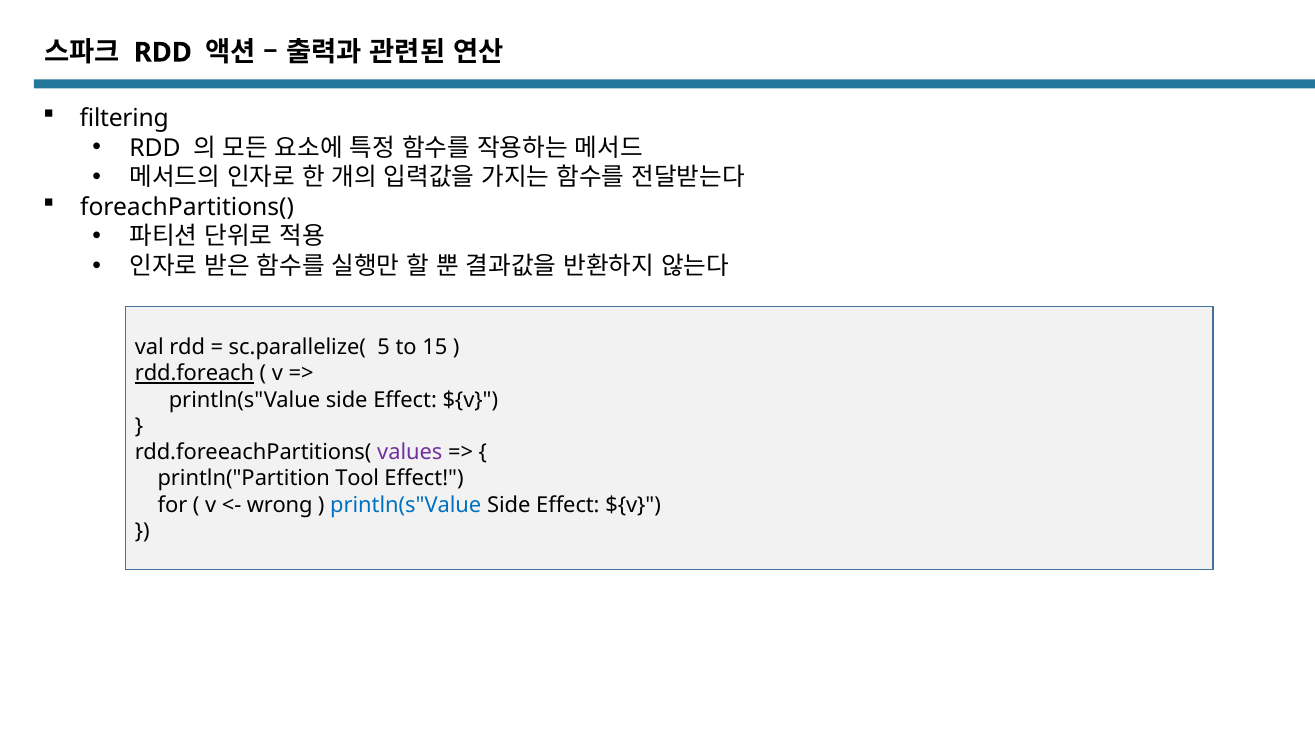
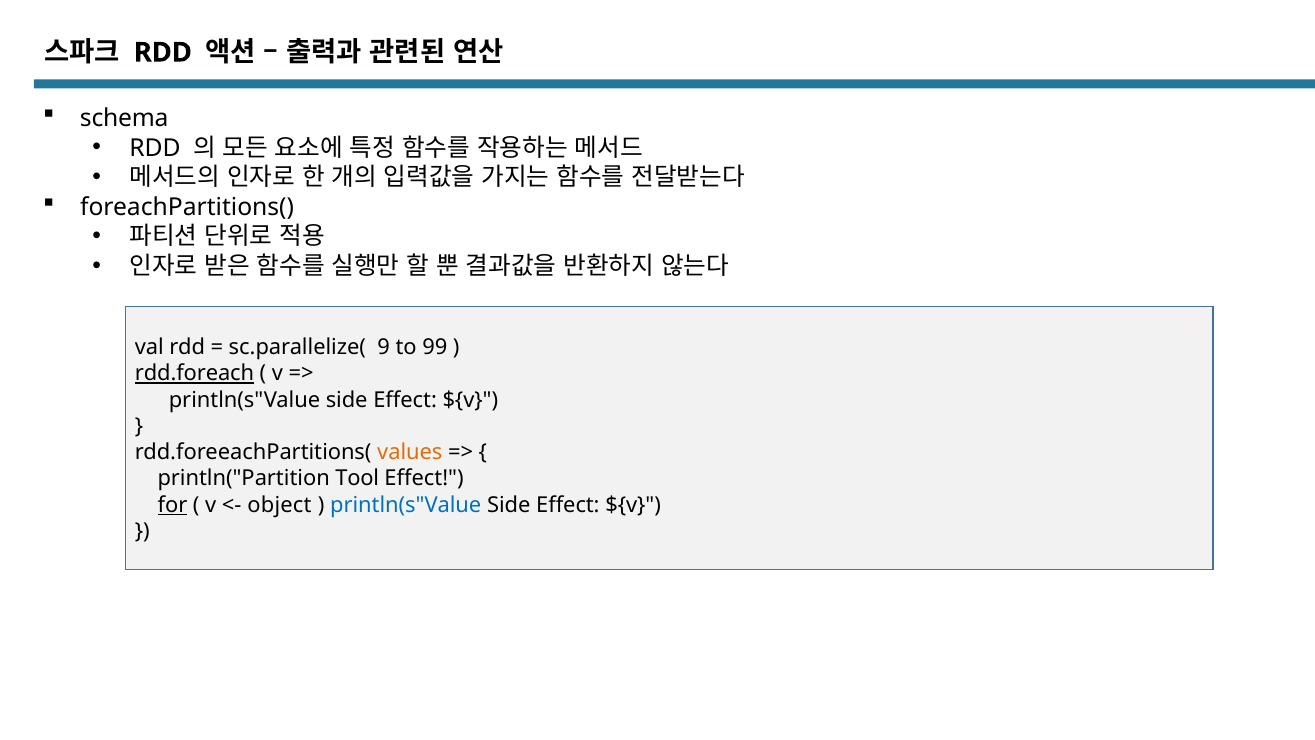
filtering: filtering -> schema (124, 118)
5: 5 -> 9 (384, 347)
15: 15 -> 99 (435, 347)
values colour: purple -> orange (410, 452)
for underline: none -> present (172, 505)
wrong: wrong -> object (279, 505)
